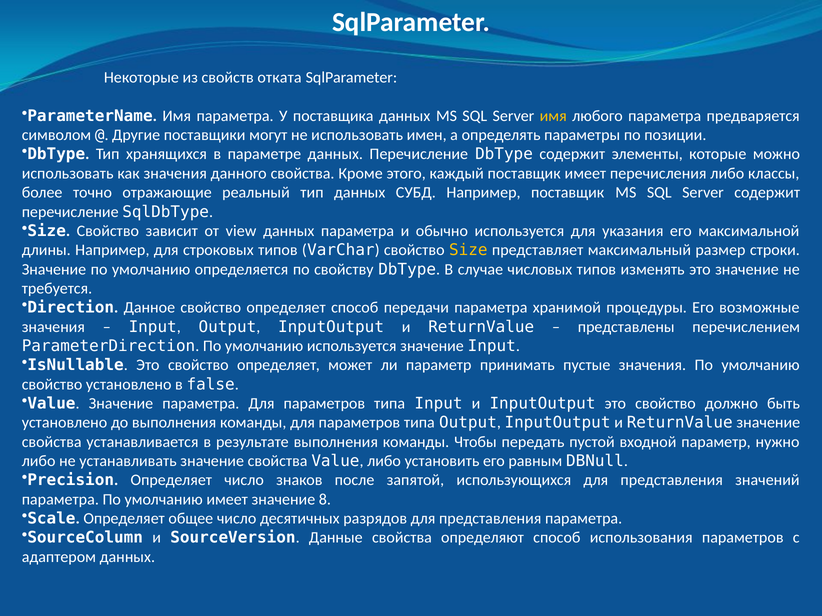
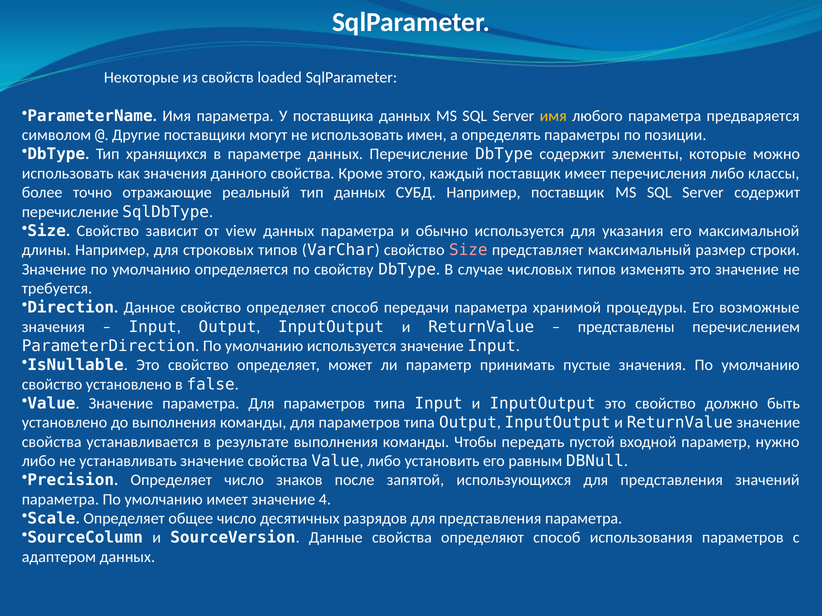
отката: отката -> loaded (280, 78)
Size colour: yellow -> pink (468, 250)
8: 8 -> 4 (325, 500)
